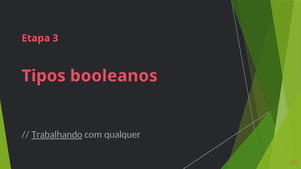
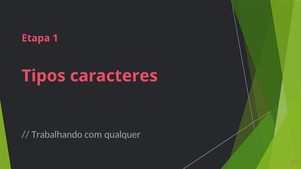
3: 3 -> 1 (55, 38)
booleanos: booleanos -> caracteres (114, 76)
Trabalhando underline: present -> none (57, 135)
